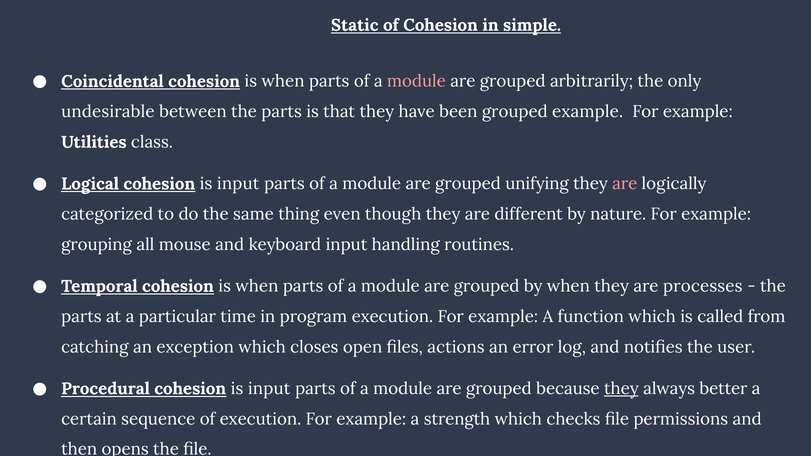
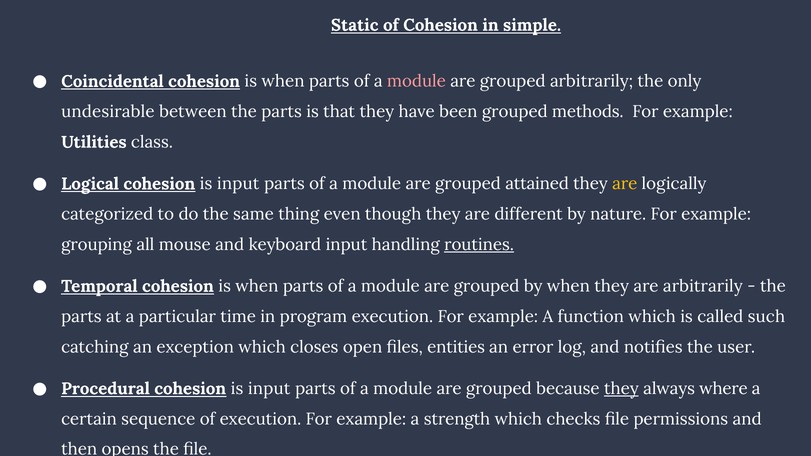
grouped example: example -> methods (588, 112)
unifying: unifying -> attained (537, 184)
are colour: pink -> yellow (625, 184)
routines underline: none -> present (479, 245)
are processes: processes -> arbitrarily (703, 286)
from: from -> such (766, 317)
actions: actions -> entities (456, 347)
better: better -> where (723, 389)
